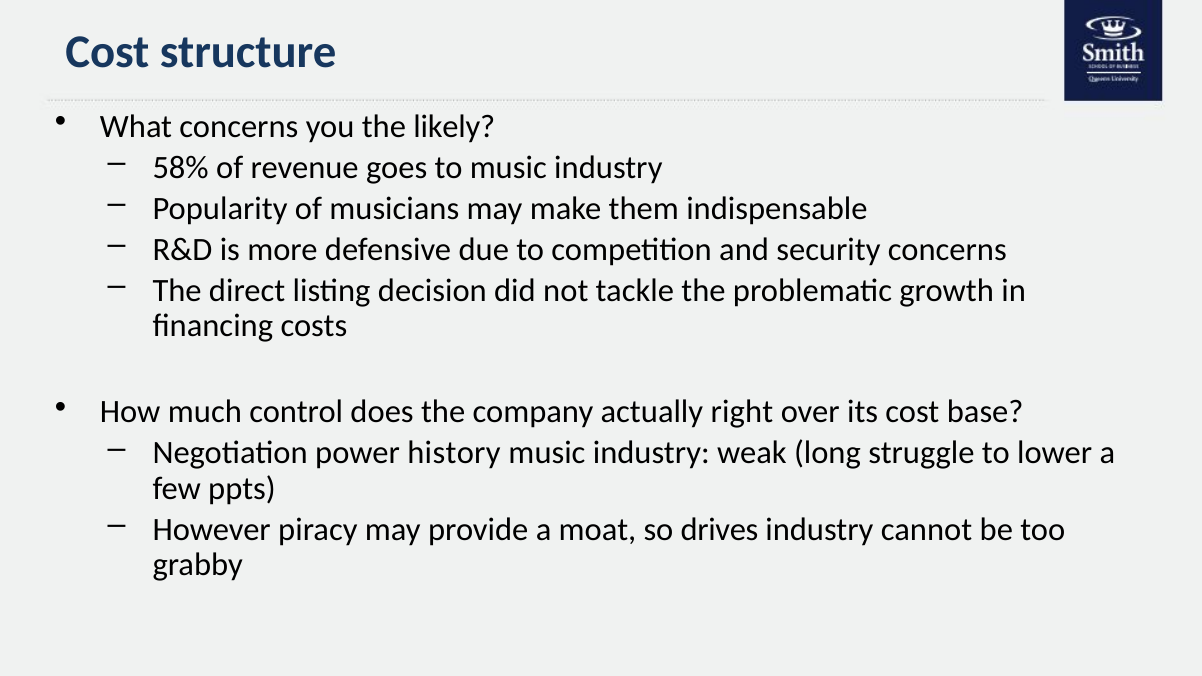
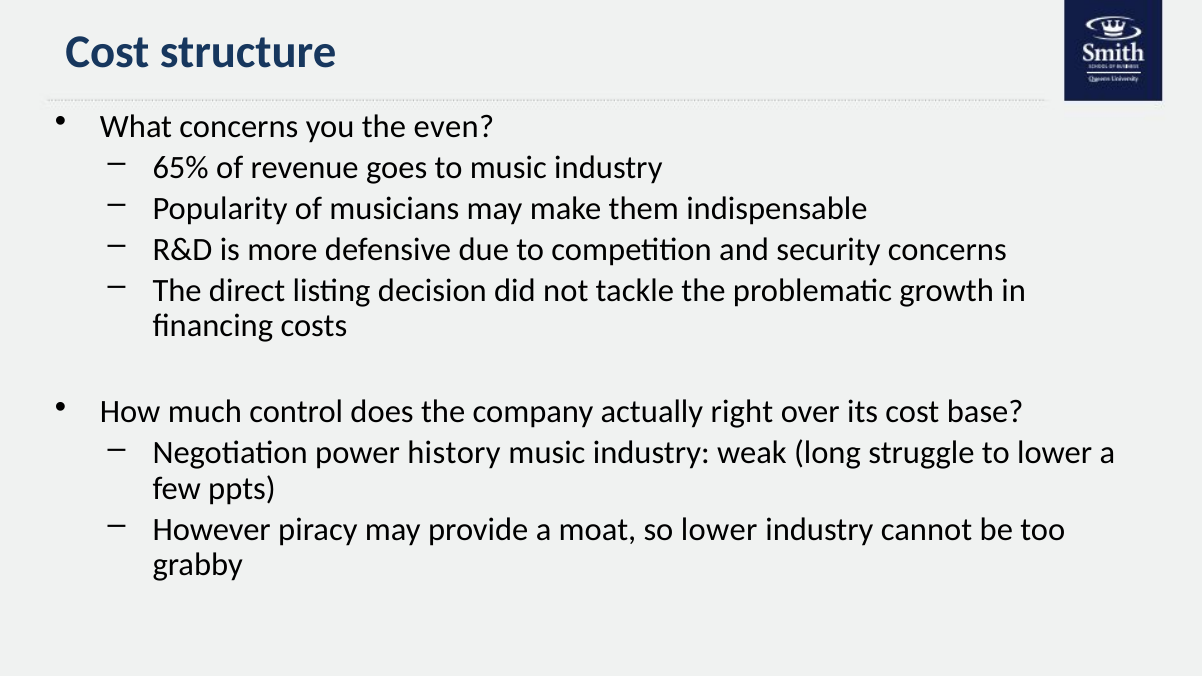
likely: likely -> even (454, 126)
58%: 58% -> 65% (181, 167)
so drives: drives -> lower (719, 530)
